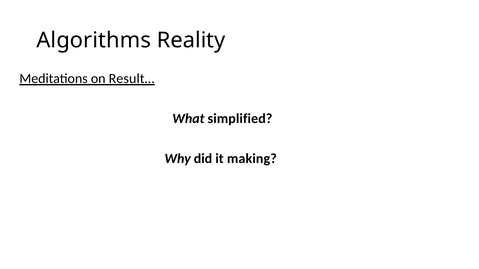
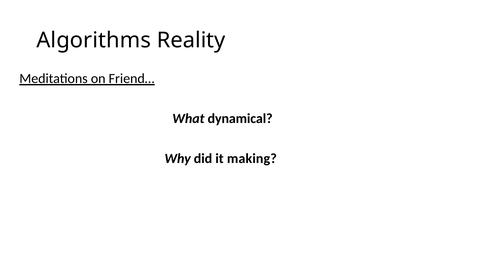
Result…: Result… -> Friend… (132, 79)
simplified: simplified -> dynamical (240, 119)
